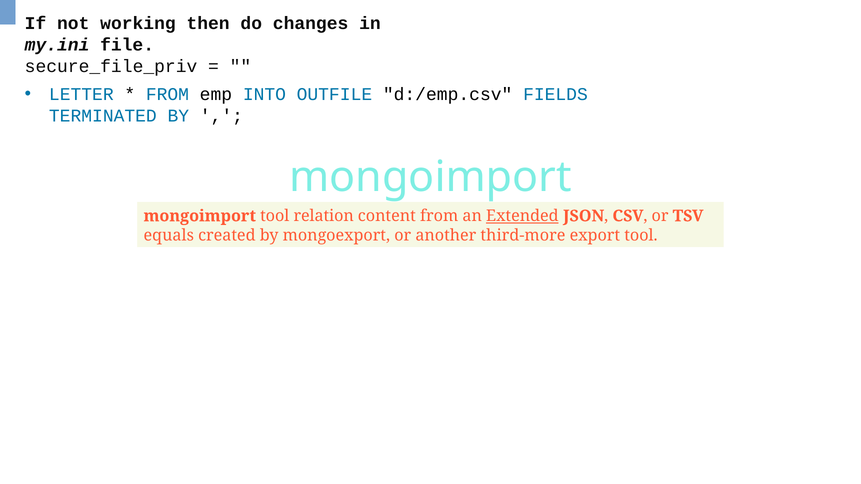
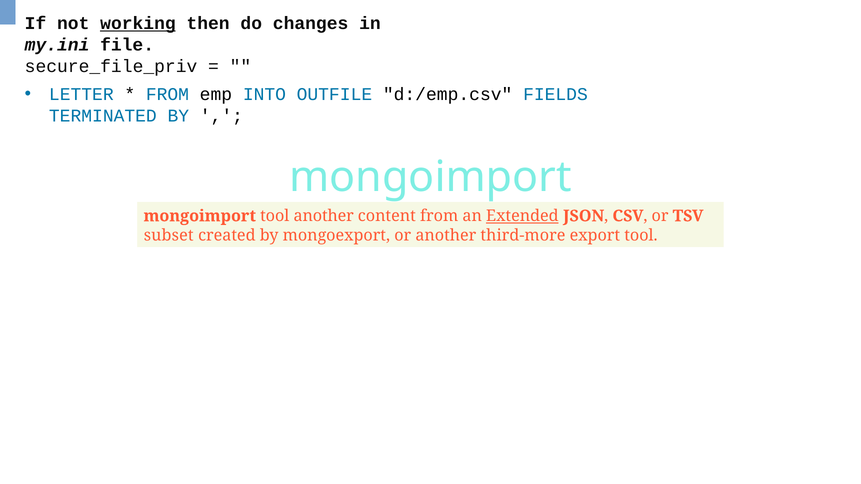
working underline: none -> present (138, 23)
tool relation: relation -> another (324, 216)
equals: equals -> subset (169, 235)
